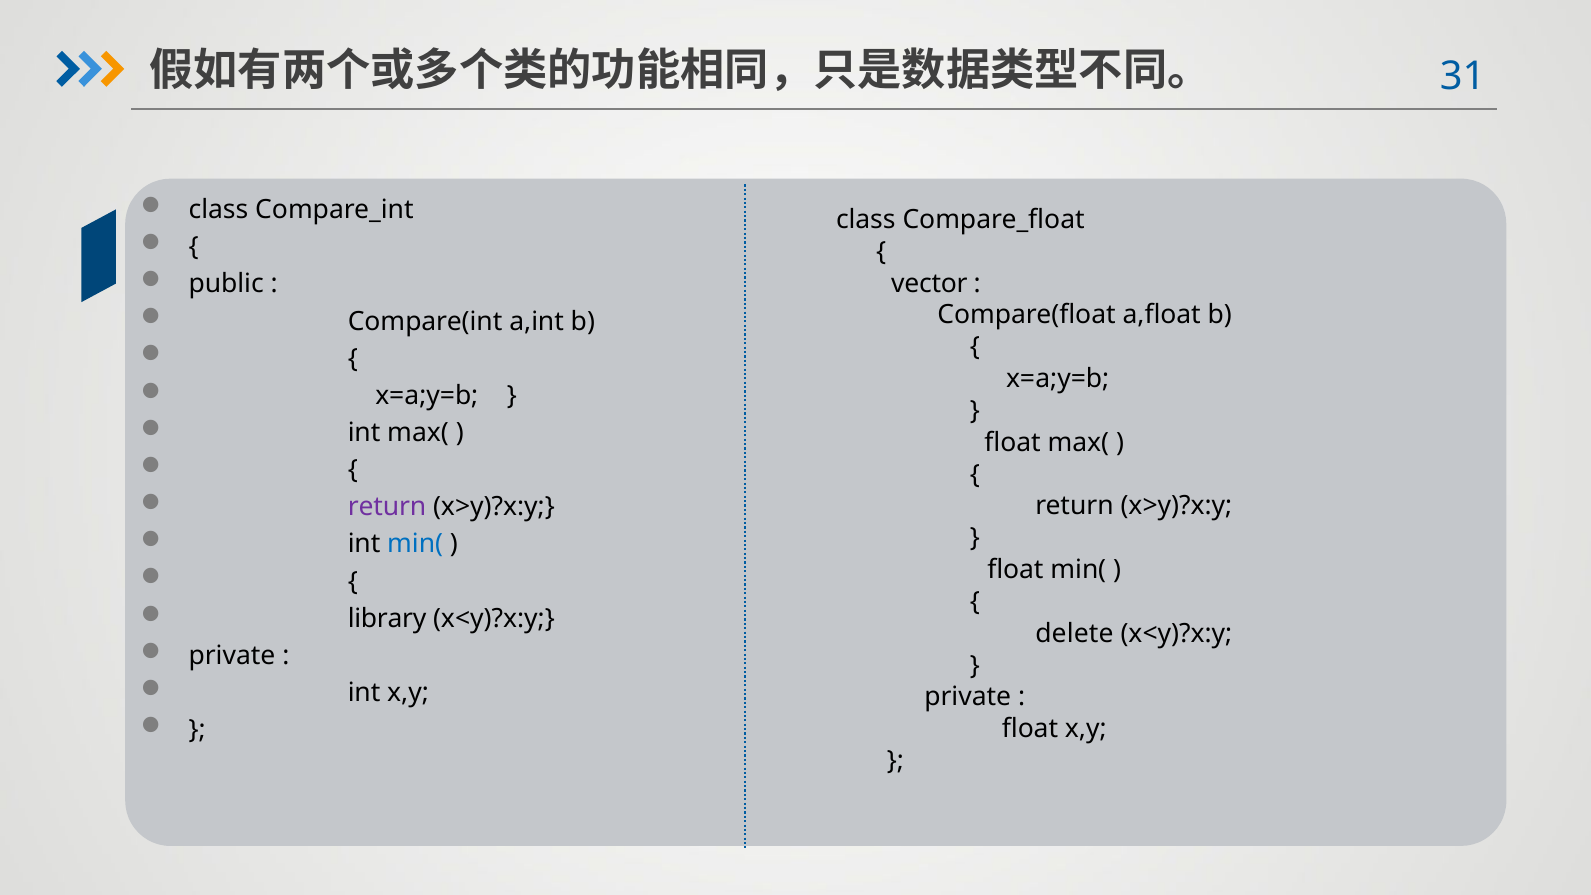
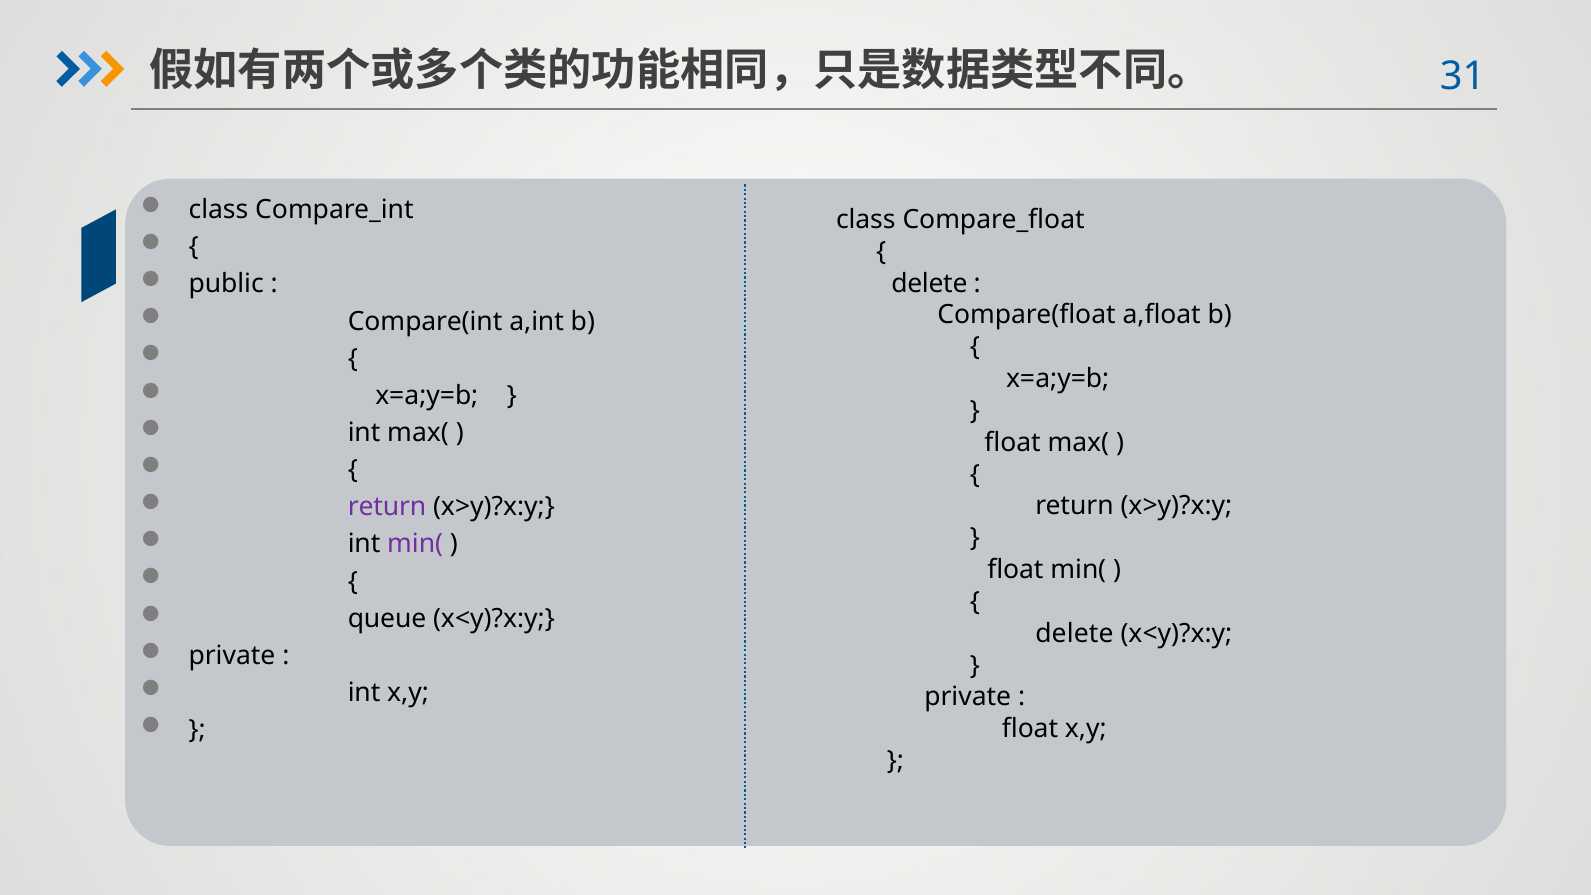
vector: vector -> delete (929, 283)
min( colour: blue -> purple (415, 544)
library: library -> queue (387, 619)
